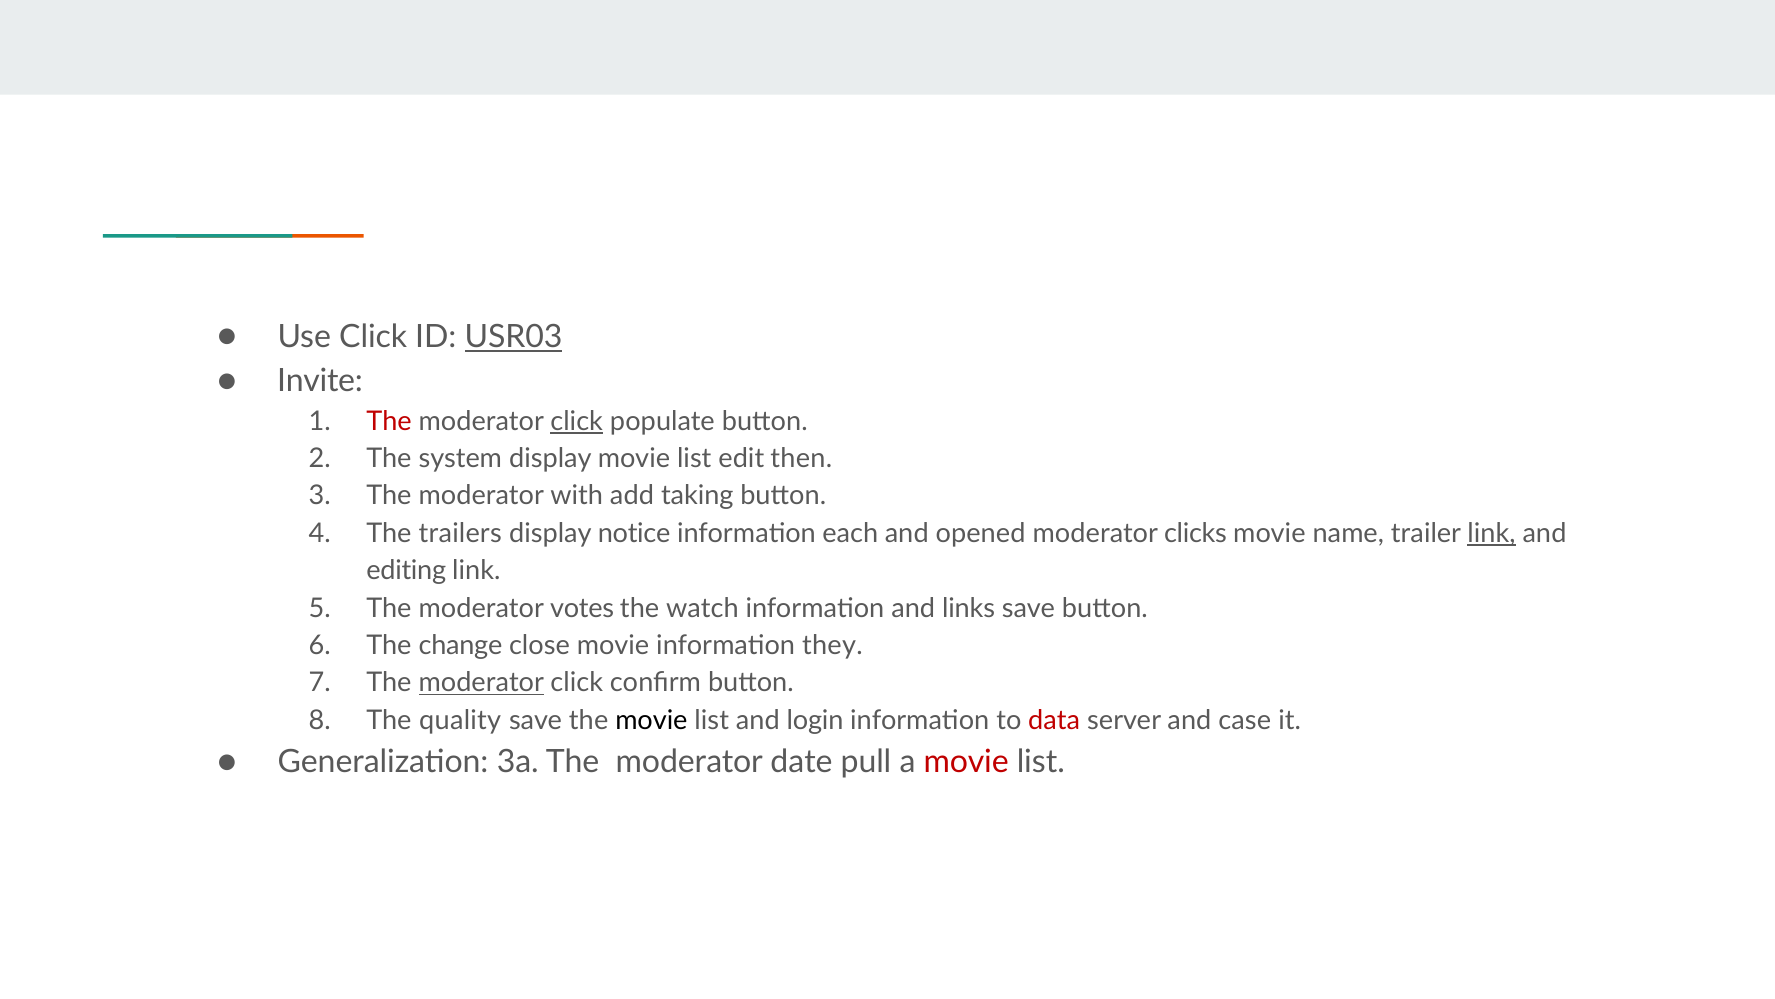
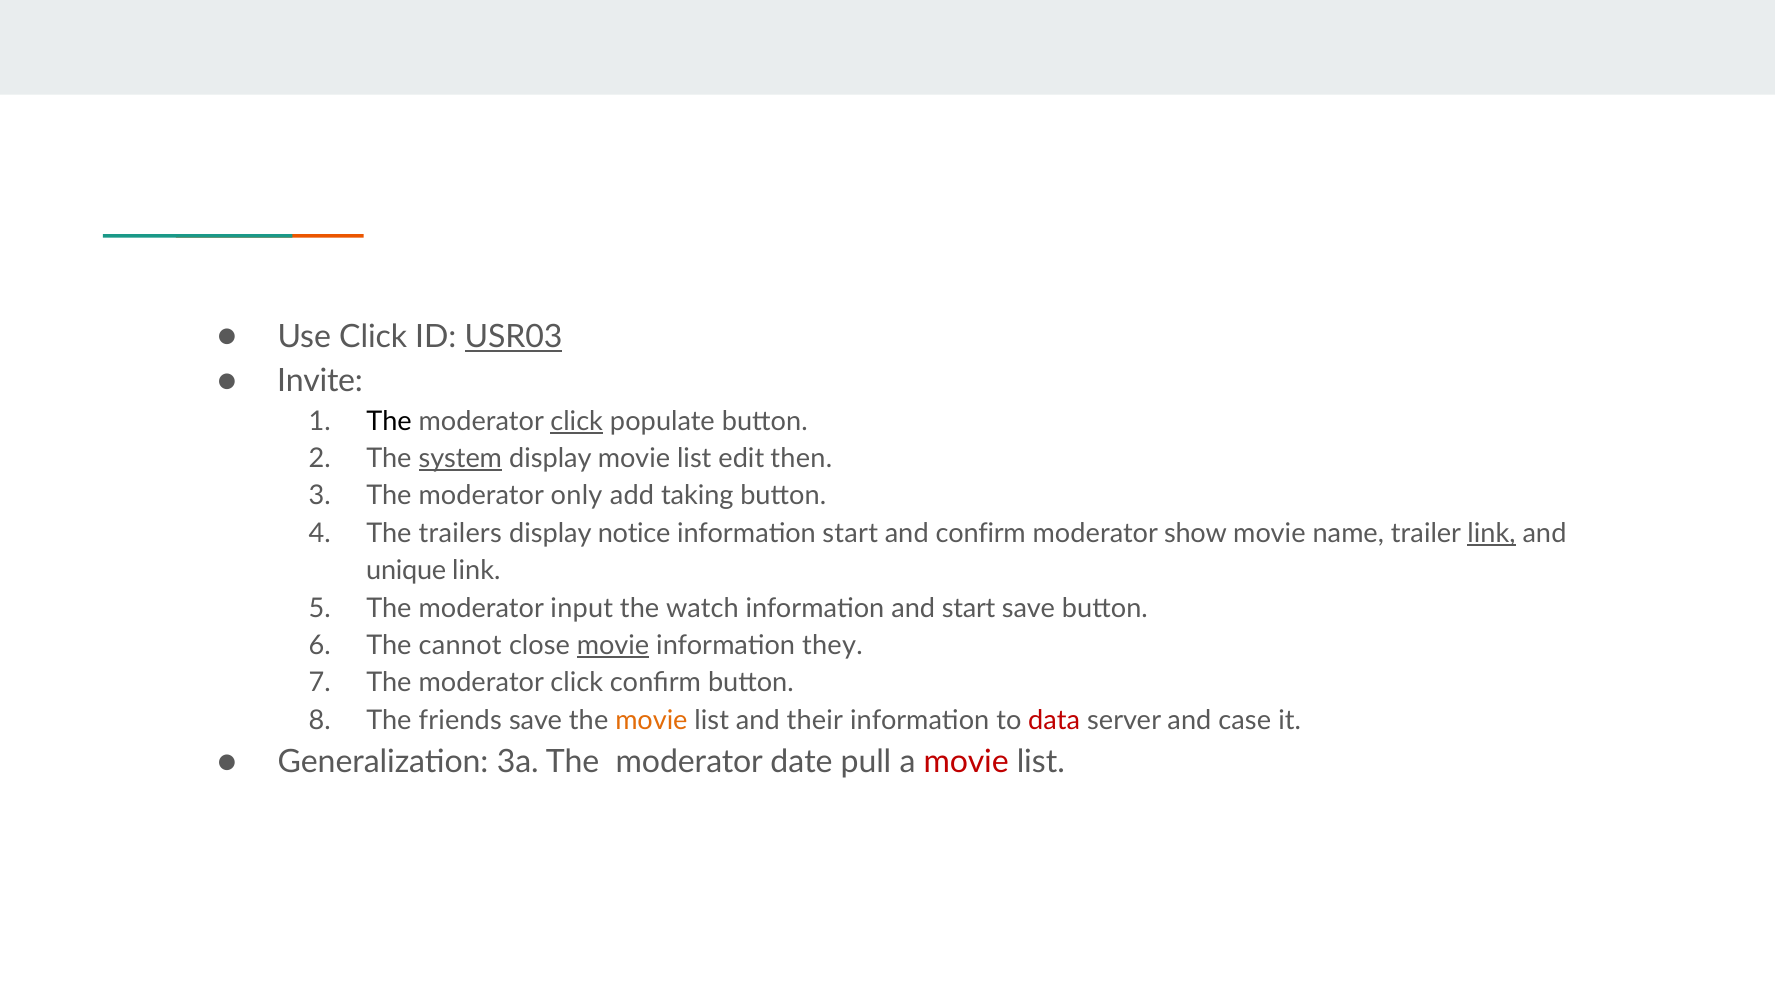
The colour: red -> black (389, 421)
system underline: none -> present (460, 458)
with: with -> only (577, 496)
information each: each -> start (850, 533)
and opened: opened -> confirm (981, 533)
clicks: clicks -> show (1195, 533)
editing: editing -> unique (406, 570)
votes: votes -> input (582, 608)
and links: links -> start (969, 608)
change: change -> cannot (460, 645)
movie underline: none -> present (613, 645)
moderator underline: present -> none (481, 683)
quality: quality -> friends (460, 720)
movie colour: black -> orange (651, 720)
login: login -> their (815, 720)
